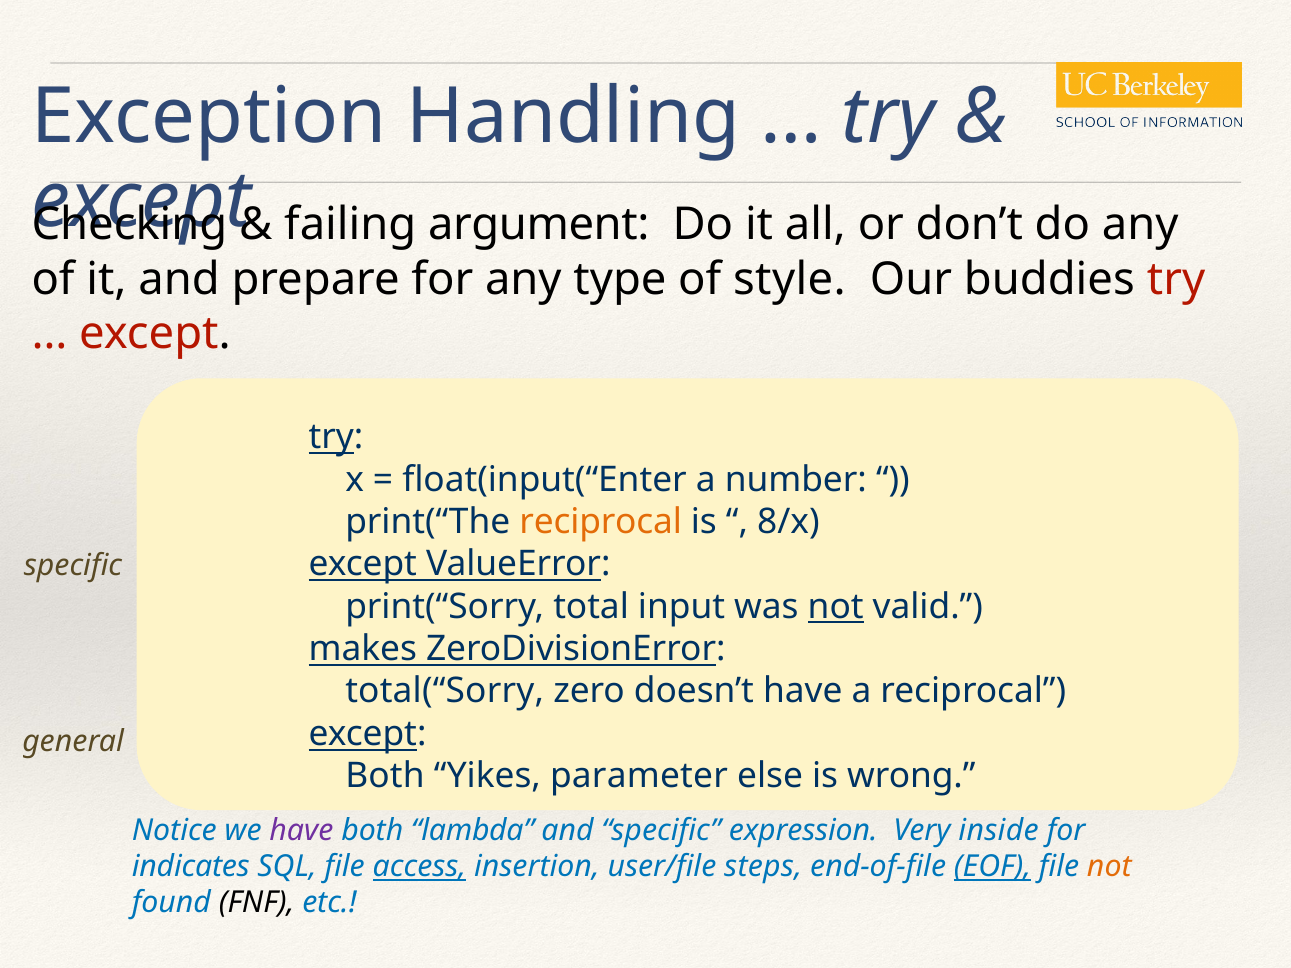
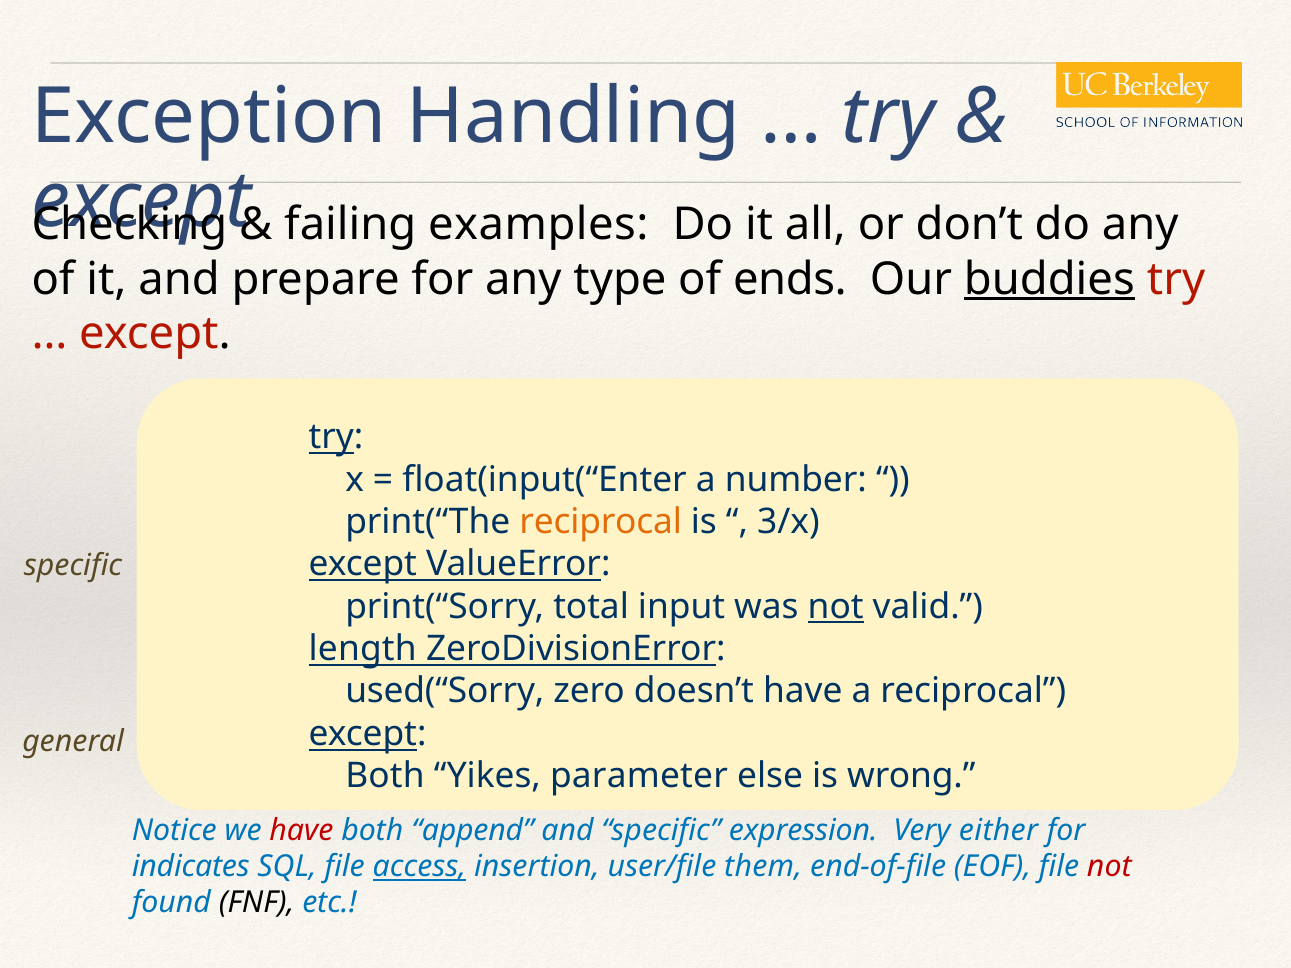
argument: argument -> examples (538, 225)
style: style -> ends (790, 279)
buddies underline: none -> present (1049, 279)
8/x: 8/x -> 3/x (788, 522)
makes: makes -> length (363, 649)
total(“Sorry: total(“Sorry -> used(“Sorry (445, 691)
have colour: purple -> red (301, 831)
lambda: lambda -> append (472, 831)
inside: inside -> either (999, 831)
steps: steps -> them (763, 867)
EOF underline: present -> none (992, 867)
not colour: orange -> red (1109, 867)
